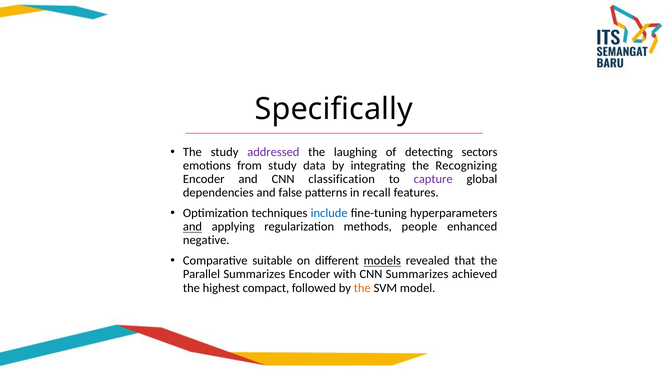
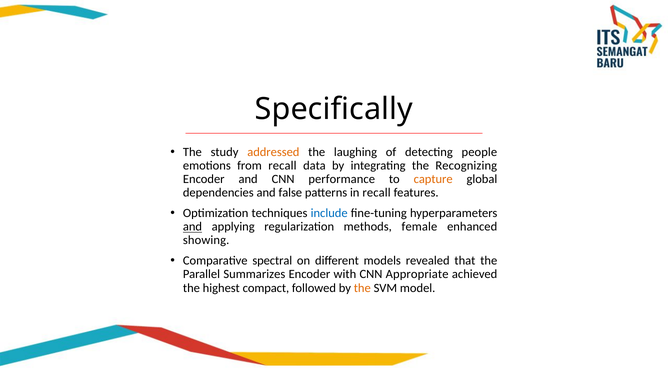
addressed colour: purple -> orange (273, 152)
sectors: sectors -> people (479, 152)
from study: study -> recall (282, 166)
classification: classification -> performance (342, 179)
capture colour: purple -> orange (433, 179)
people: people -> female (419, 227)
negative: negative -> showing (206, 240)
suitable: suitable -> spectral (272, 261)
models underline: present -> none (382, 261)
CNN Summarizes: Summarizes -> Appropriate (417, 274)
